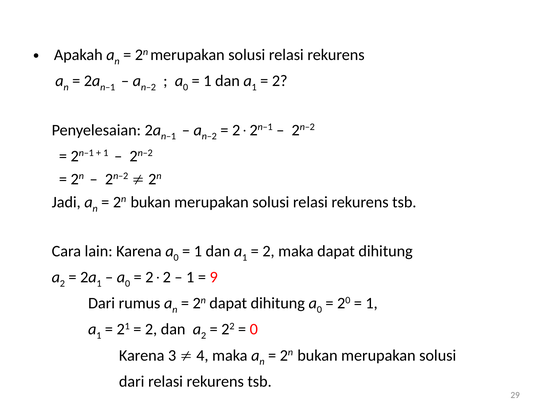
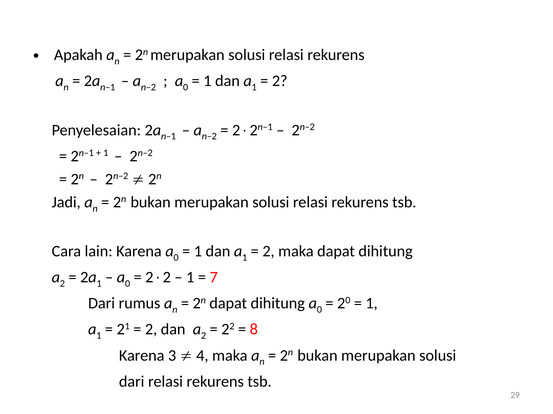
9: 9 -> 7 (214, 278)
0: 0 -> 8 (254, 330)
